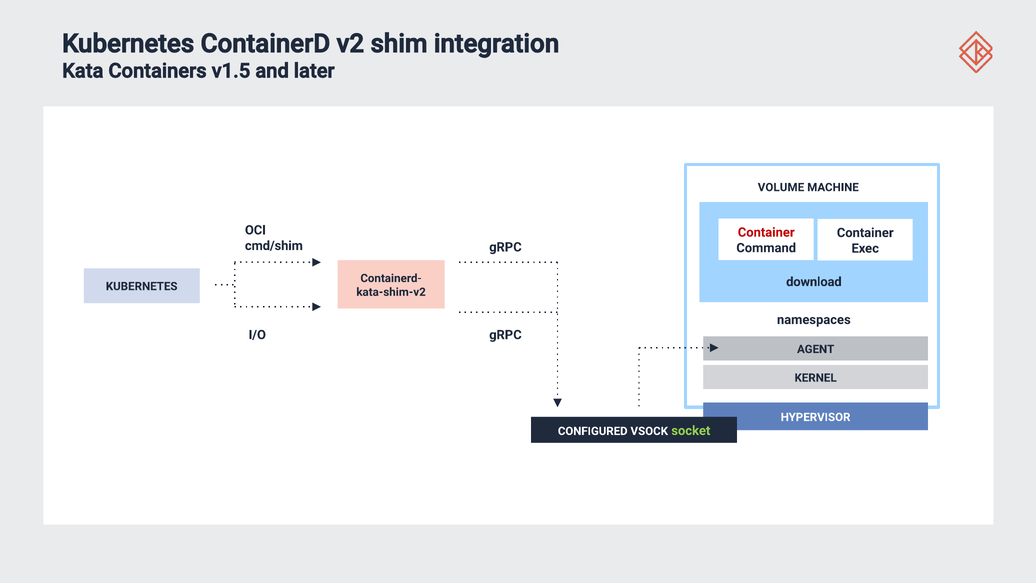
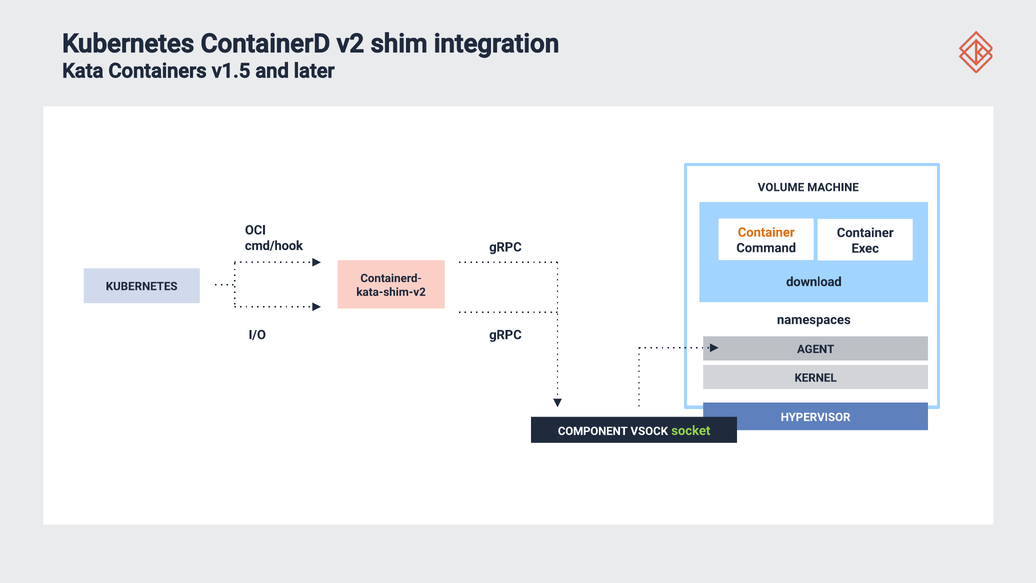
Container colour: red -> orange (766, 232)
cmd/shim: cmd/shim -> cmd/hook (274, 246)
CONFIGURED: CONFIGURED -> COMPONENT (593, 431)
